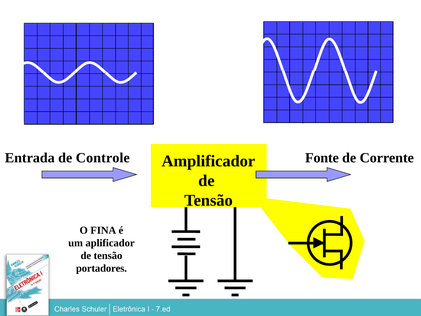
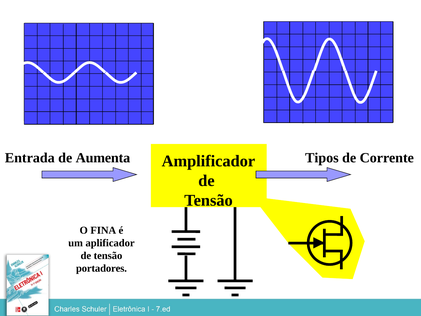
Controle: Controle -> Aumenta (103, 158)
Fonte: Fonte -> Tipos (322, 158)
